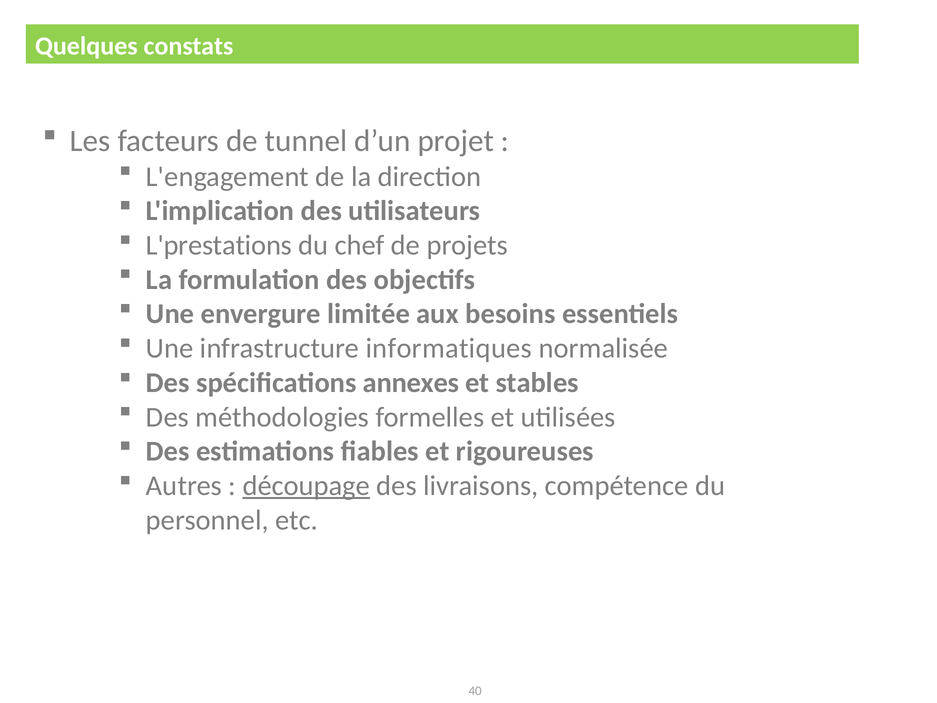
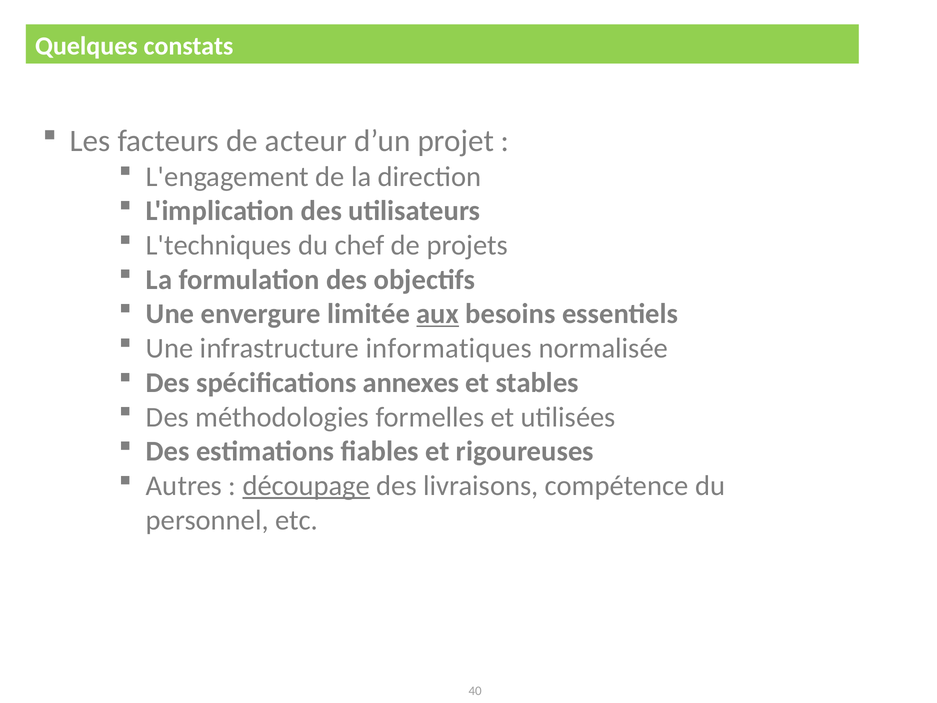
tunnel: tunnel -> acteur (306, 141)
L'prestations: L'prestations -> L'techniques (219, 245)
aux underline: none -> present (438, 314)
